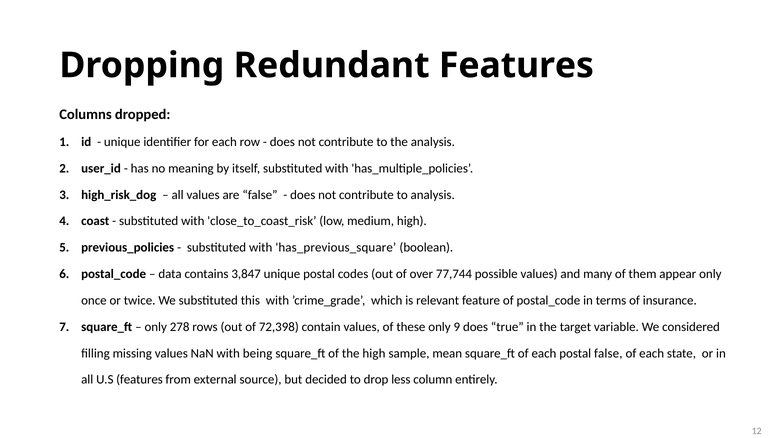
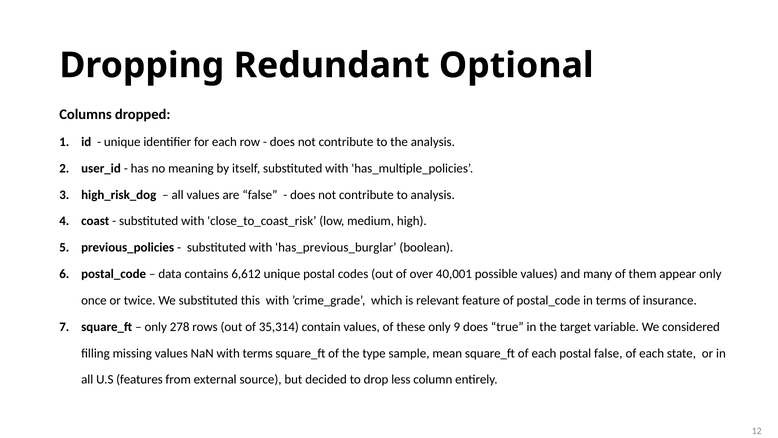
Redundant Features: Features -> Optional (516, 65)
has_previous_square: has_previous_square -> has_previous_burglar (336, 247)
3,847: 3,847 -> 6,612 (246, 274)
77,744: 77,744 -> 40,001 (454, 274)
72,398: 72,398 -> 35,314 (279, 327)
with being: being -> terms (258, 353)
the high: high -> type (374, 353)
